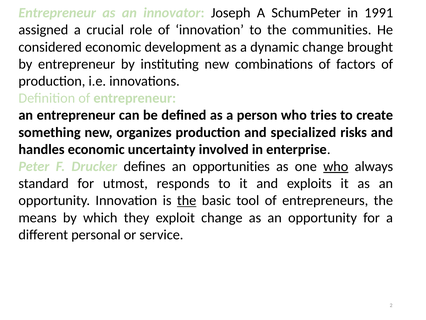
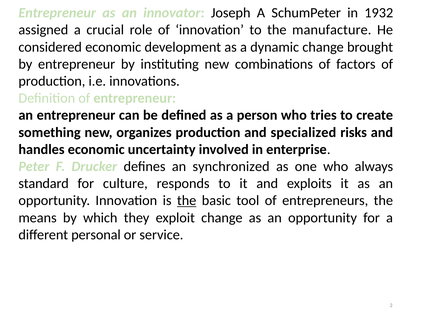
1991: 1991 -> 1932 (379, 13)
communities: communities -> manufacture (332, 30)
opportunities: opportunities -> synchronized (231, 166)
who underline: present -> none (336, 166)
utmost: utmost -> culture (125, 183)
